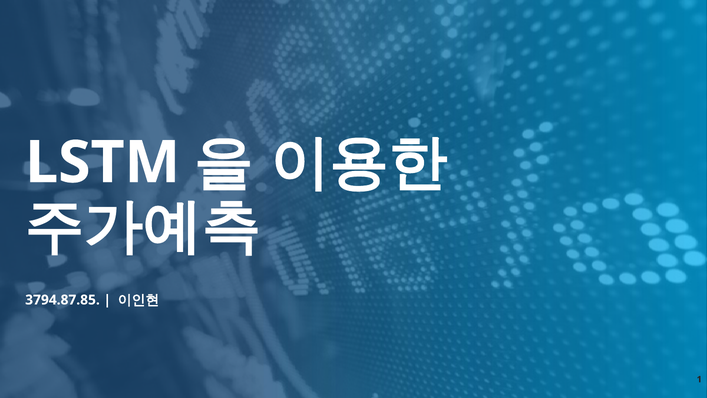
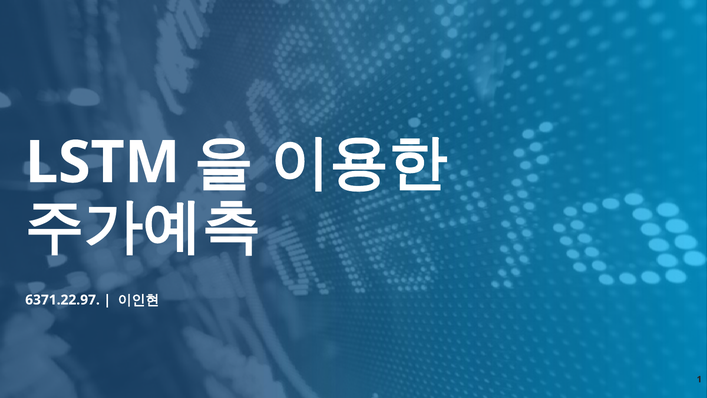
3794.87.85: 3794.87.85 -> 6371.22.97 (62, 300)
